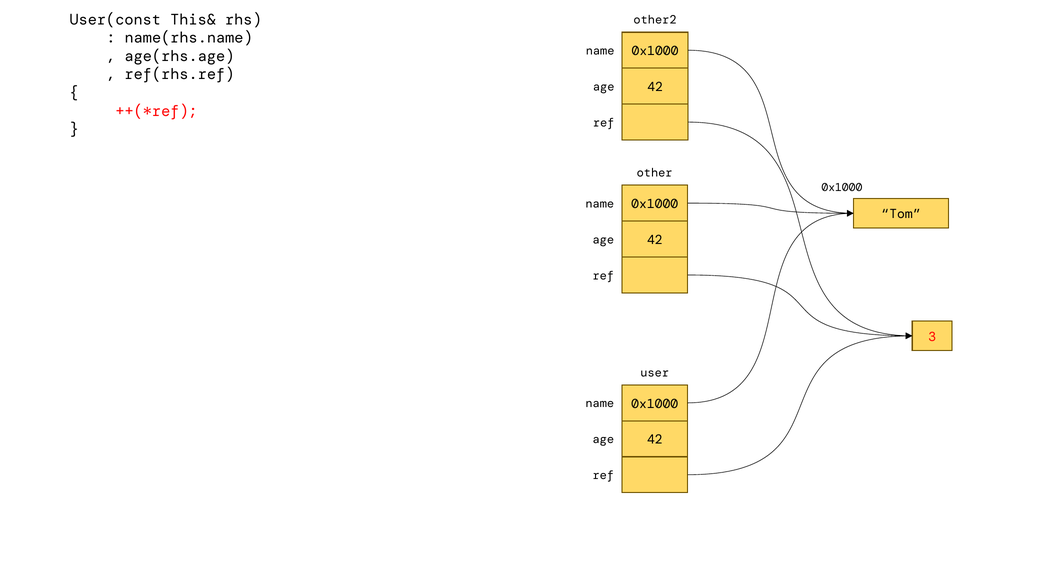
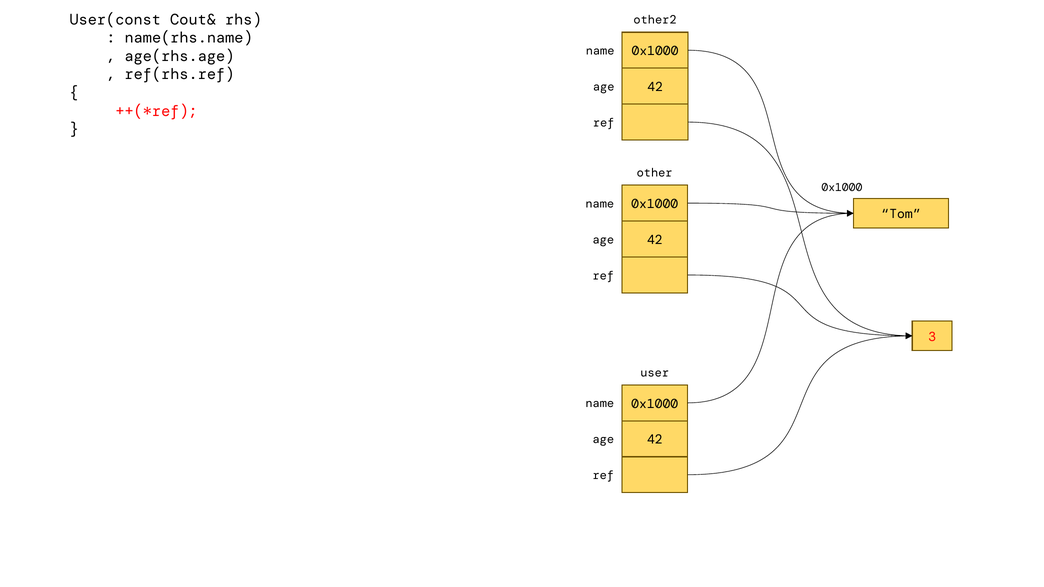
This&: This& -> Cout& (193, 20)
